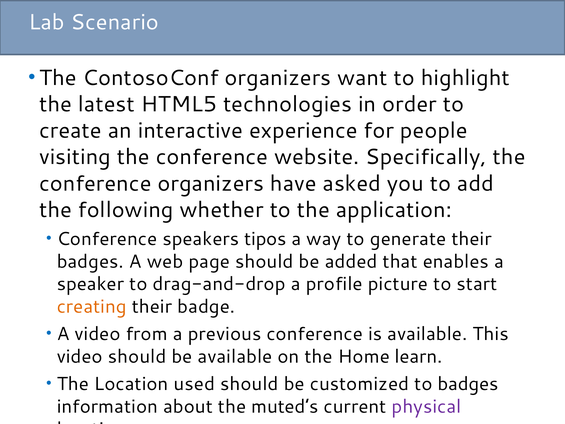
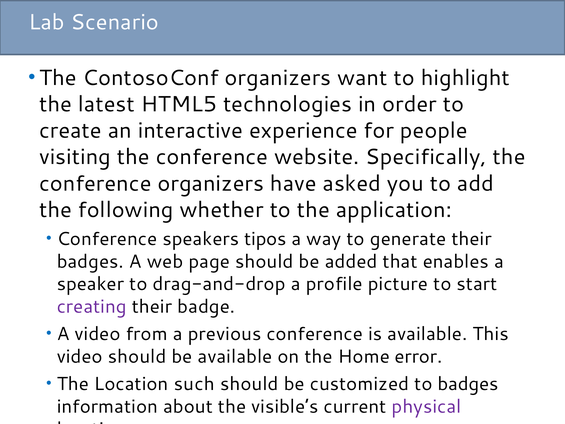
creating colour: orange -> purple (92, 307)
learn: learn -> error (418, 356)
used: used -> such (194, 384)
muted’s: muted’s -> visible’s (285, 406)
